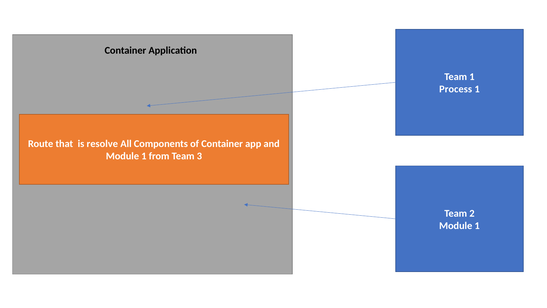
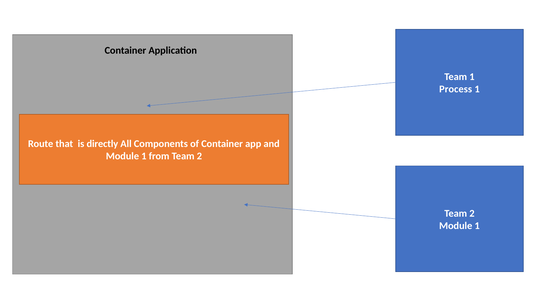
resolve: resolve -> directly (102, 144)
from Team 3: 3 -> 2 (199, 156)
